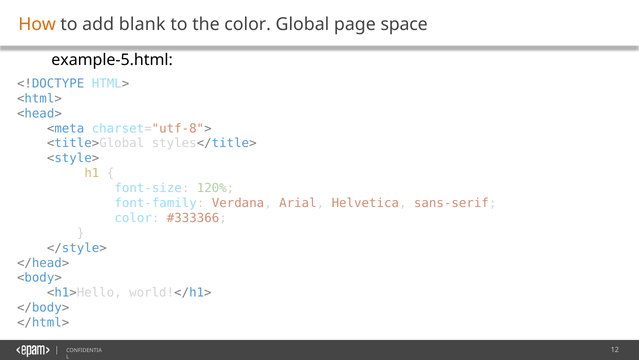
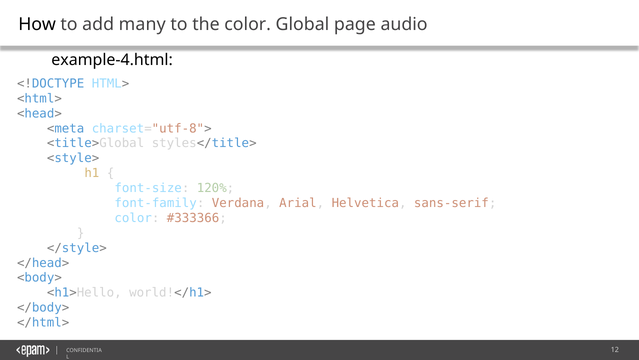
How colour: orange -> black (37, 25)
blank: blank -> many (142, 25)
space: space -> audio (404, 25)
example-5.html: example-5.html -> example-4.html (112, 60)
